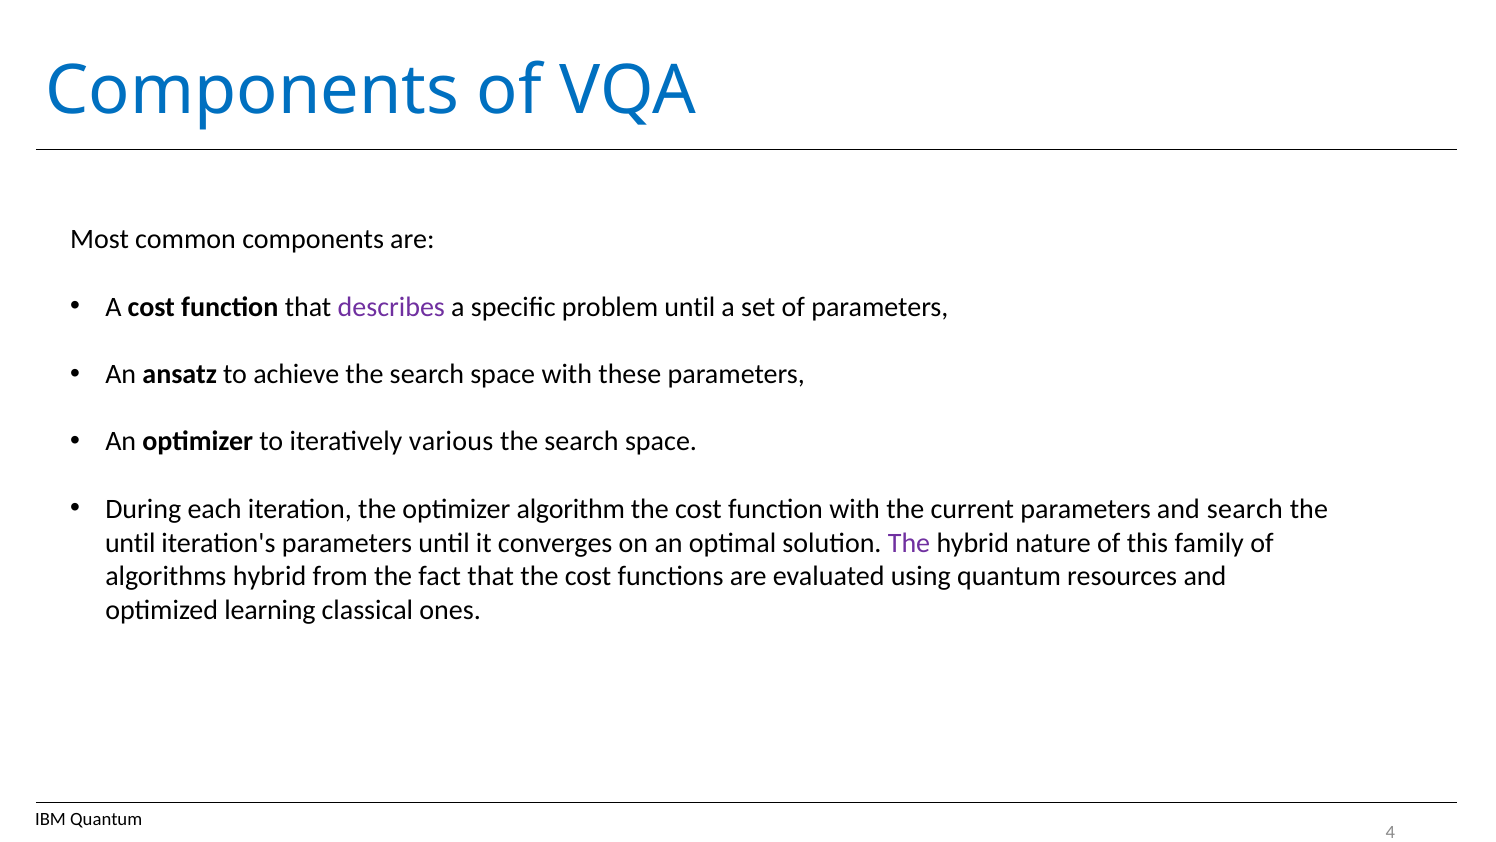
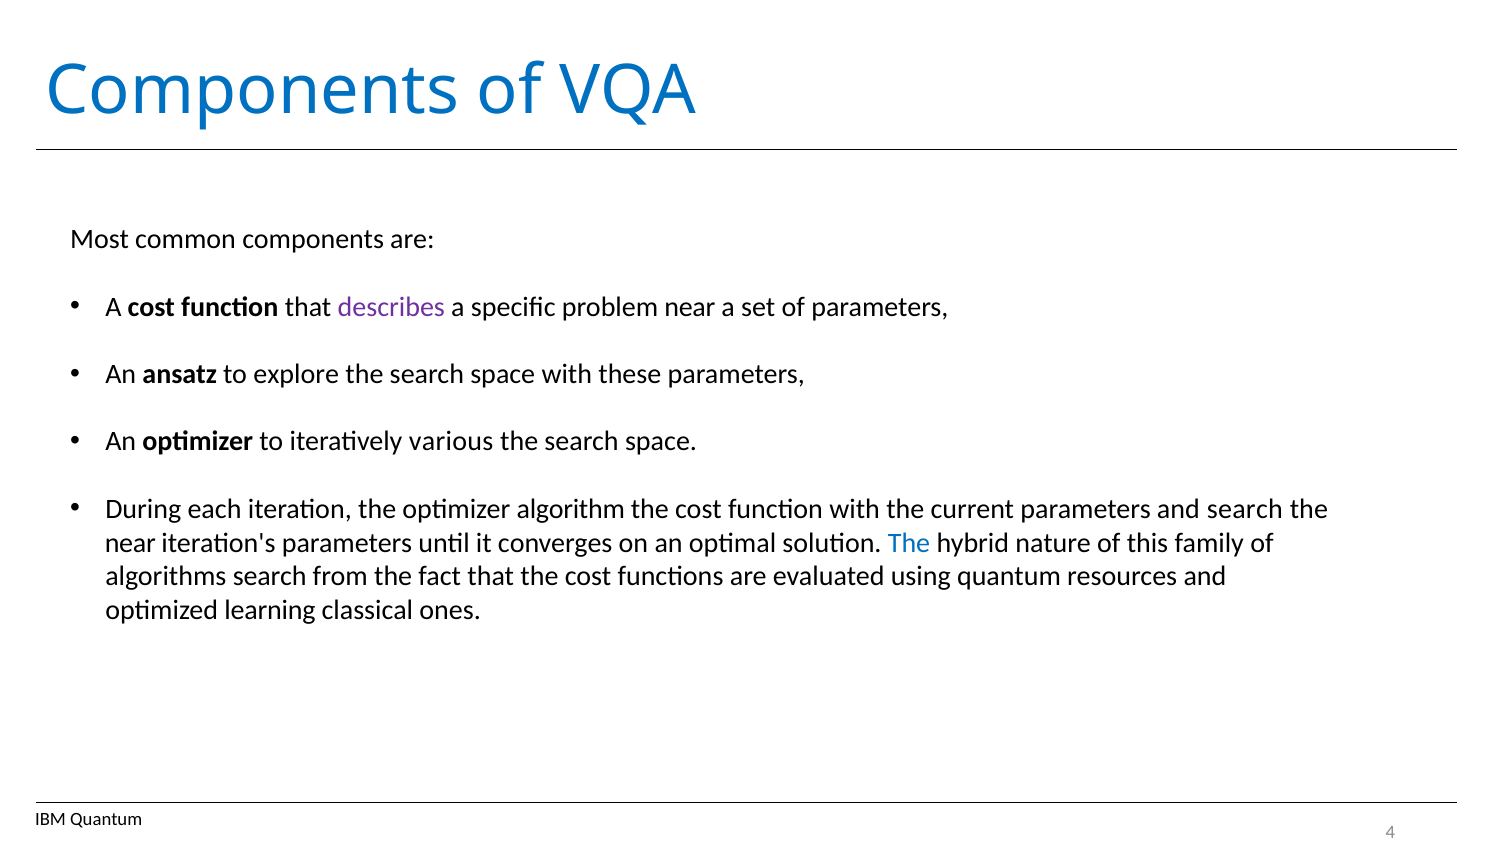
problem until: until -> near (690, 307)
achieve: achieve -> explore (296, 374)
until: until -> near (130, 542)
The colour: purple -> blue (909, 542)
algorithms hybrid: hybrid -> search (270, 576)
